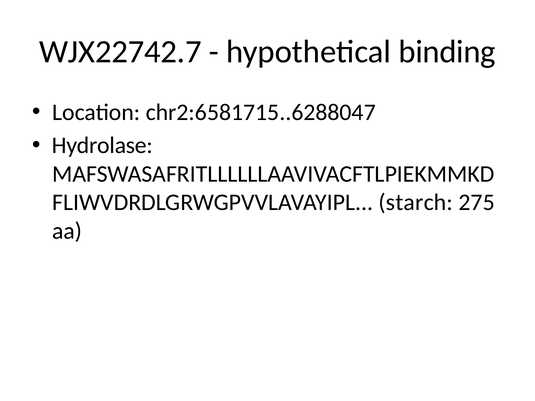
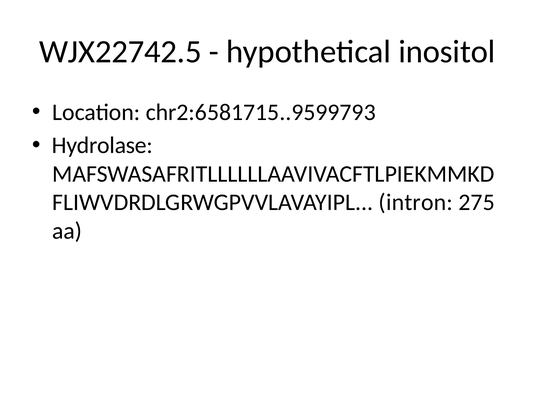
WJX22742.7: WJX22742.7 -> WJX22742.5 (120, 52)
binding: binding -> inositol (447, 52)
chr2:6581715..6288047: chr2:6581715..6288047 -> chr2:6581715..9599793 (261, 112)
starch: starch -> intron (416, 203)
